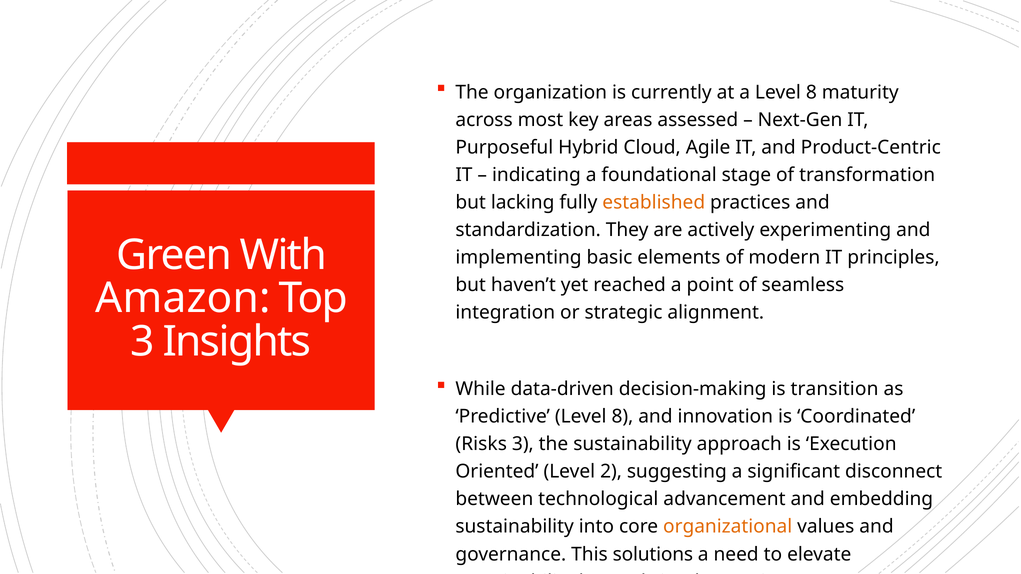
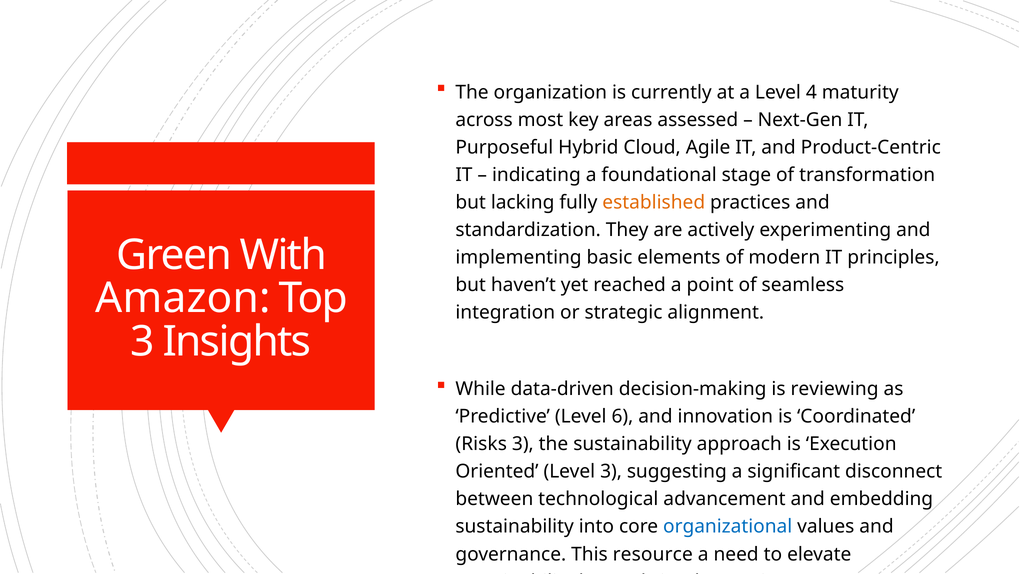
a Level 8: 8 -> 4 (811, 92)
transition: transition -> reviewing (835, 389)
Predictive Level 8: 8 -> 6 (622, 417)
Level 2: 2 -> 3 (611, 472)
organizational colour: orange -> blue (728, 527)
solutions: solutions -> resource (653, 554)
